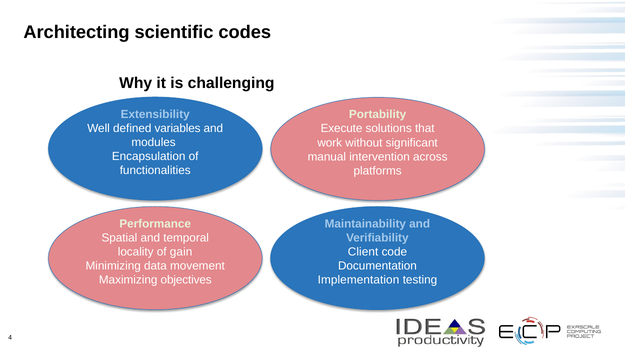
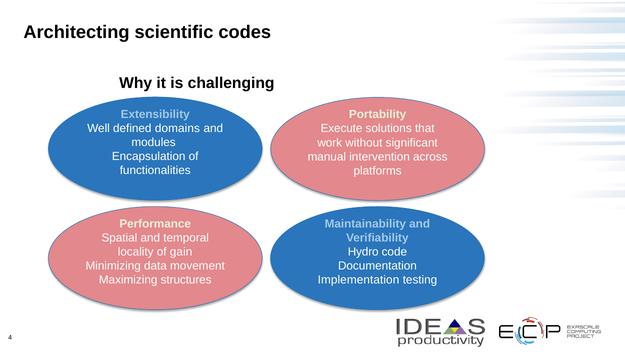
variables: variables -> domains (177, 128)
Client: Client -> Hydro (363, 252)
objectives: objectives -> structures (186, 280)
